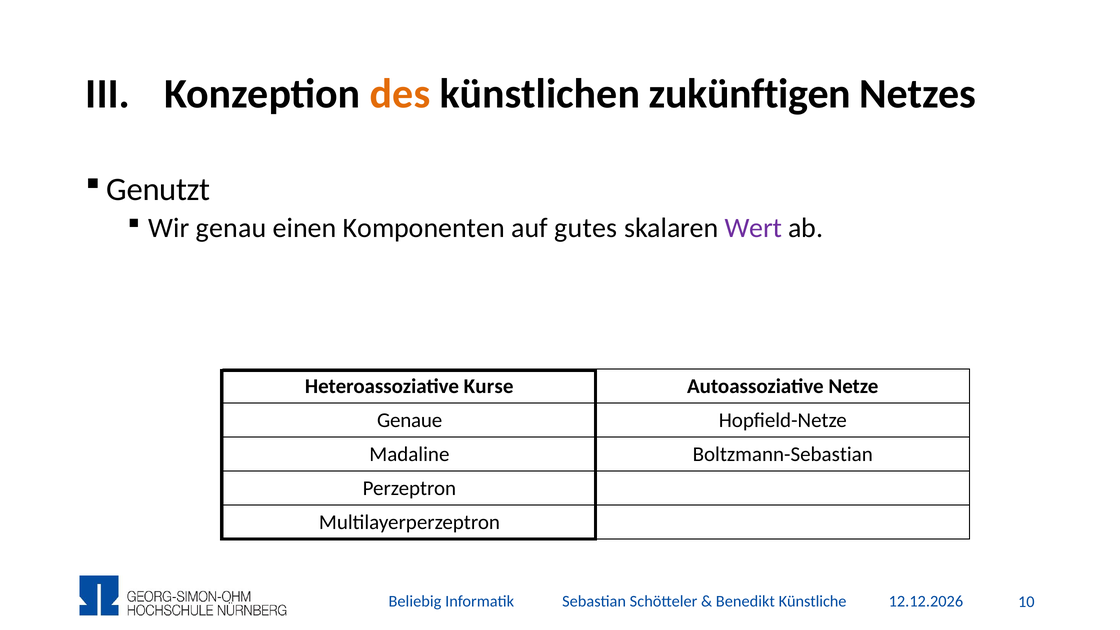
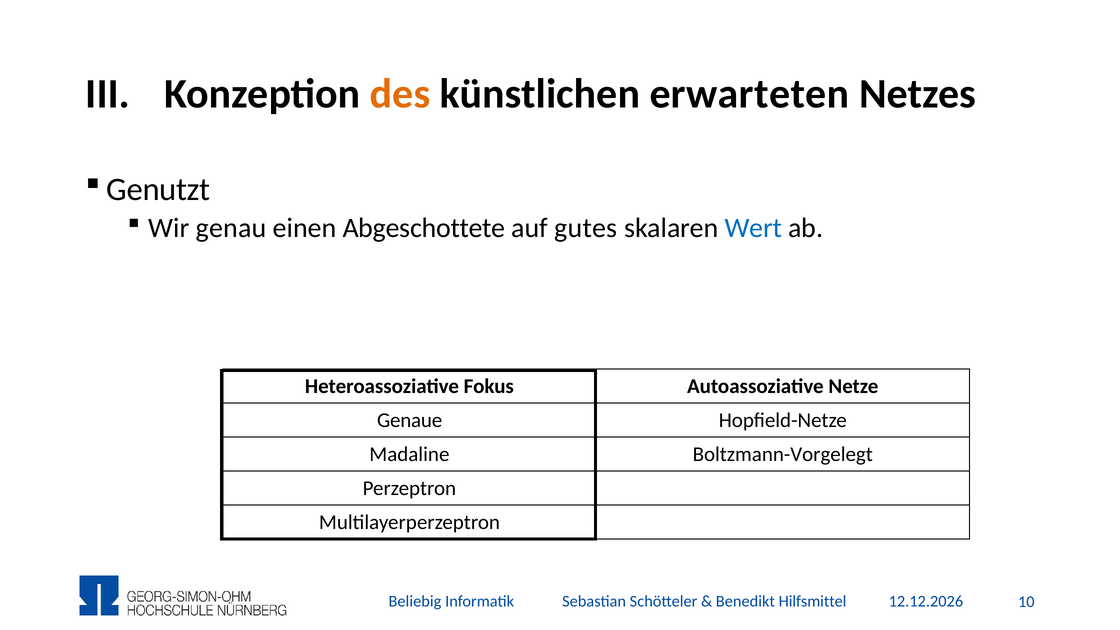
zukünftigen: zukünftigen -> erwarteten (749, 94)
Komponenten: Komponenten -> Abgeschottete (424, 228)
Wert colour: purple -> blue (753, 228)
Kurse: Kurse -> Fokus (489, 386)
Boltzmann-Sebastian: Boltzmann-Sebastian -> Boltzmann-Vorgelegt (783, 454)
Künstliche: Künstliche -> Hilfsmittel (813, 601)
